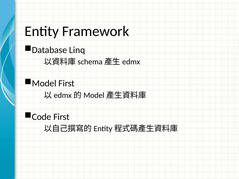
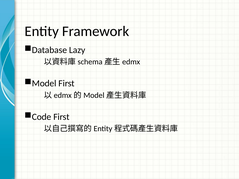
Linq: Linq -> Lazy (77, 50)
